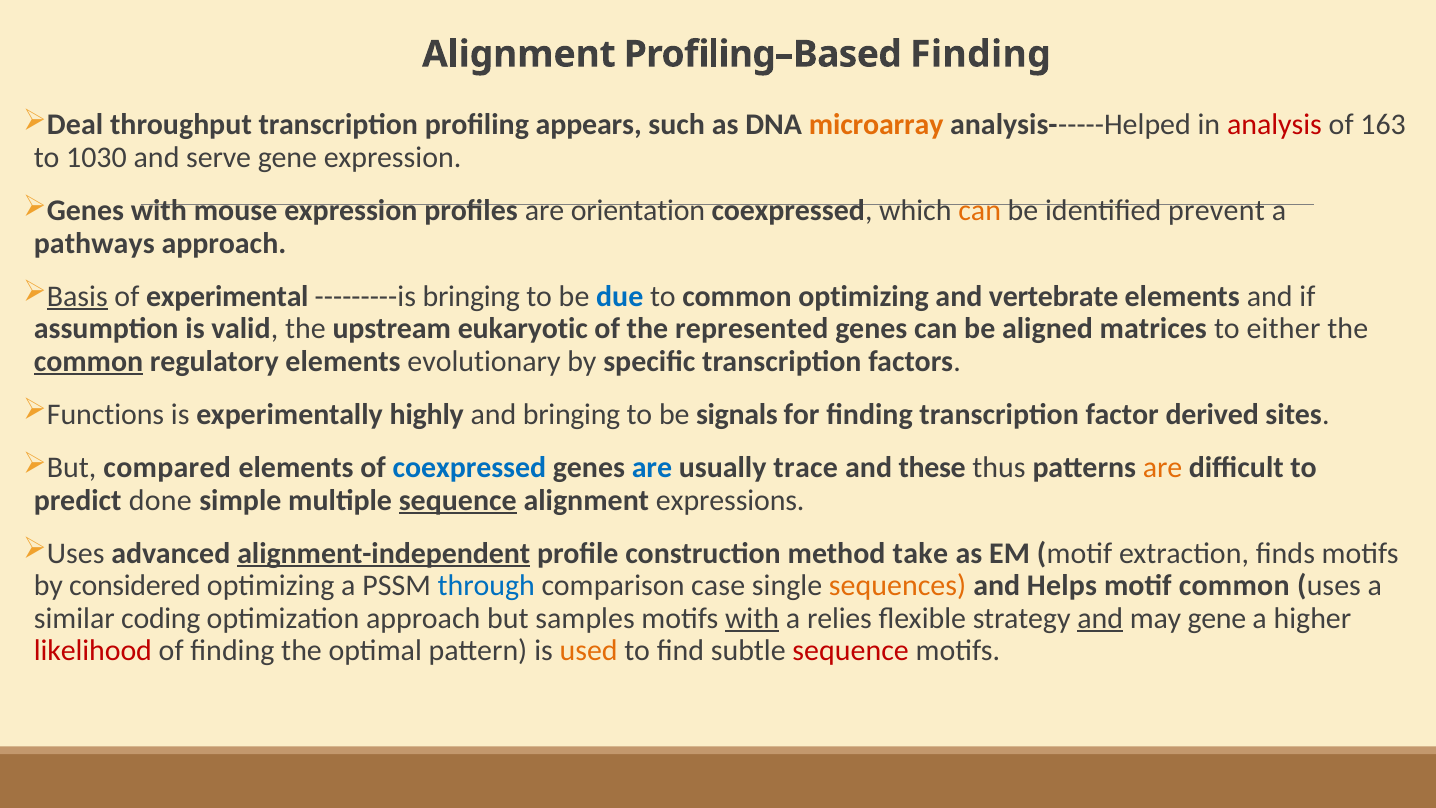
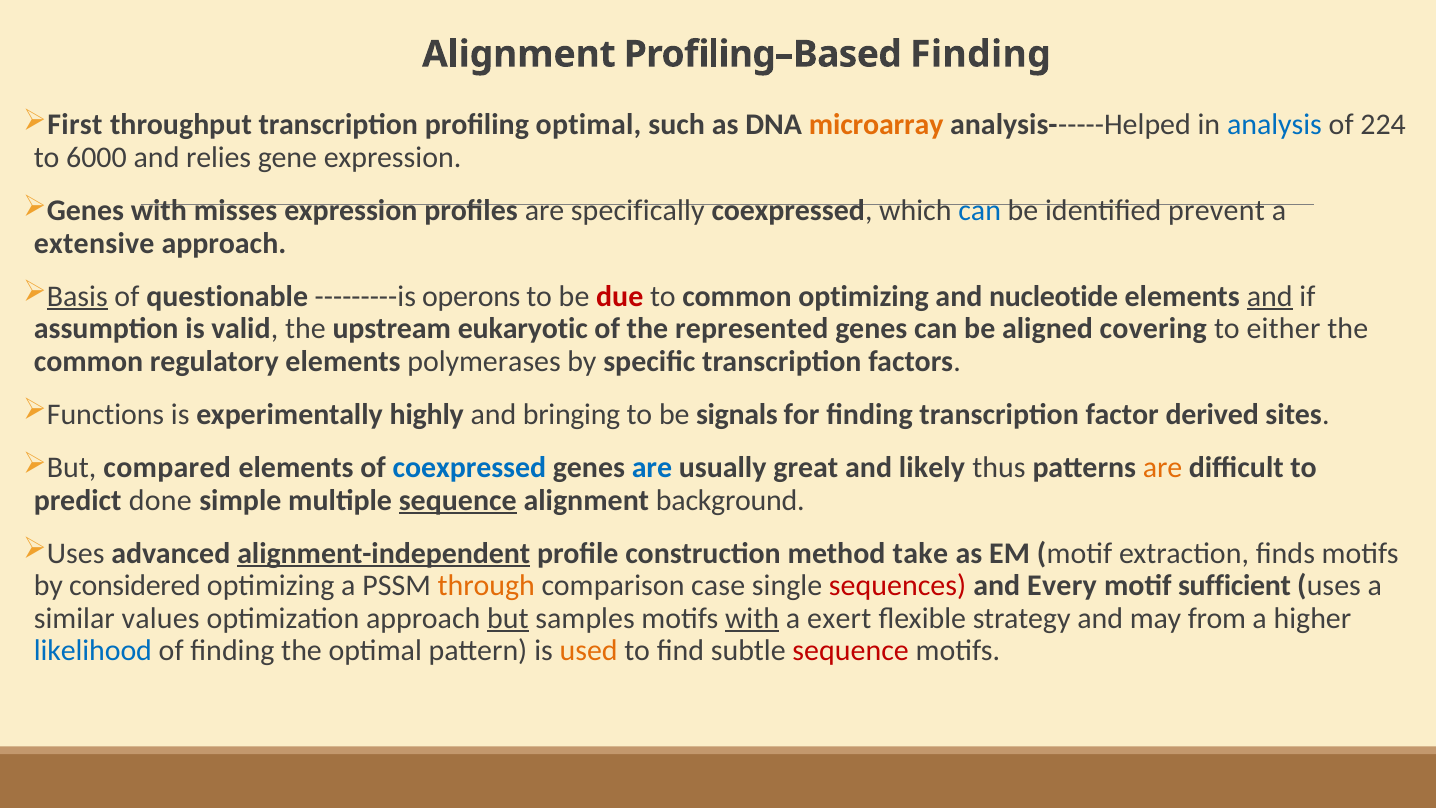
Deal: Deal -> First (75, 125)
profiling appears: appears -> optimal (589, 125)
analysis colour: red -> blue (1274, 125)
163: 163 -> 224 (1383, 125)
1030: 1030 -> 6000 (96, 157)
serve: serve -> relies (219, 157)
mouse: mouse -> misses (236, 211)
orientation: orientation -> specifically (638, 211)
can colour: orange -> blue (980, 211)
pathways: pathways -> extensive (94, 243)
experimental: experimental -> questionable (227, 296)
---------is bringing: bringing -> operons (471, 296)
due colour: blue -> red (620, 296)
vertebrate: vertebrate -> nucleotide (1054, 296)
and underline: none -> present (1270, 296)
matrices: matrices -> covering (1153, 329)
common underline: present -> none (89, 361)
evolutionary: evolutionary -> polymerases (484, 361)
trace: trace -> great (806, 468)
these: these -> likely (932, 468)
expressions: expressions -> background (730, 500)
through colour: blue -> orange (486, 586)
sequences colour: orange -> red (898, 586)
Helps: Helps -> Every (1062, 586)
motif common: common -> sufficient (1235, 586)
coding: coding -> values (161, 618)
but underline: none -> present (508, 618)
relies: relies -> exert (839, 618)
and underline: present -> none (1100, 618)
may gene: gene -> from (1217, 618)
likelihood colour: red -> blue (93, 650)
